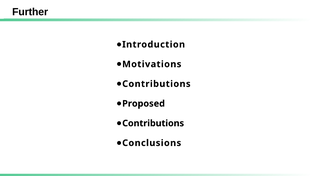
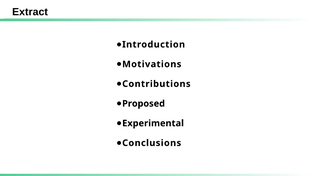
Further: Further -> Extract (30, 12)
Contributions: Contributions -> Experimental (153, 123)
